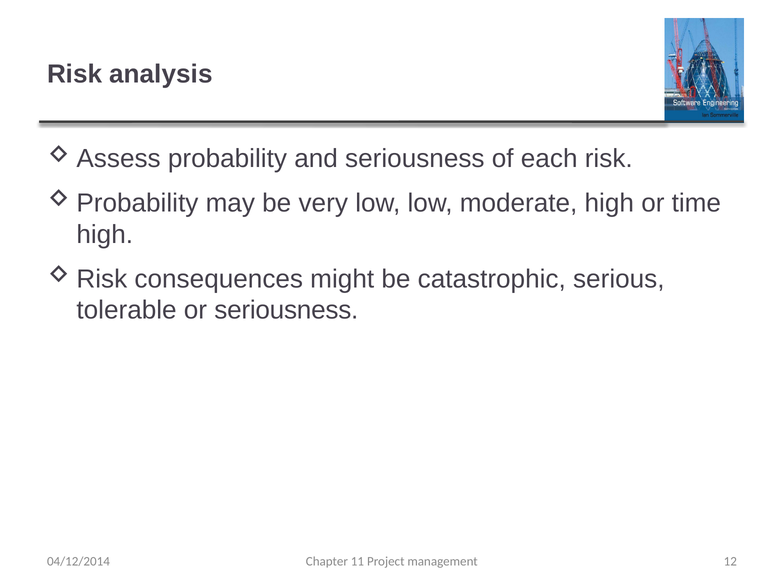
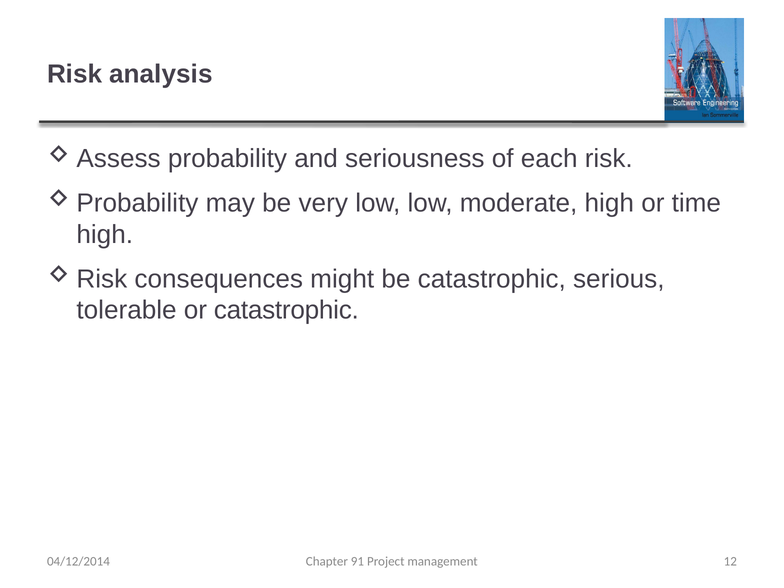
or seriousness: seriousness -> catastrophic (286, 310)
11: 11 -> 91 (357, 561)
